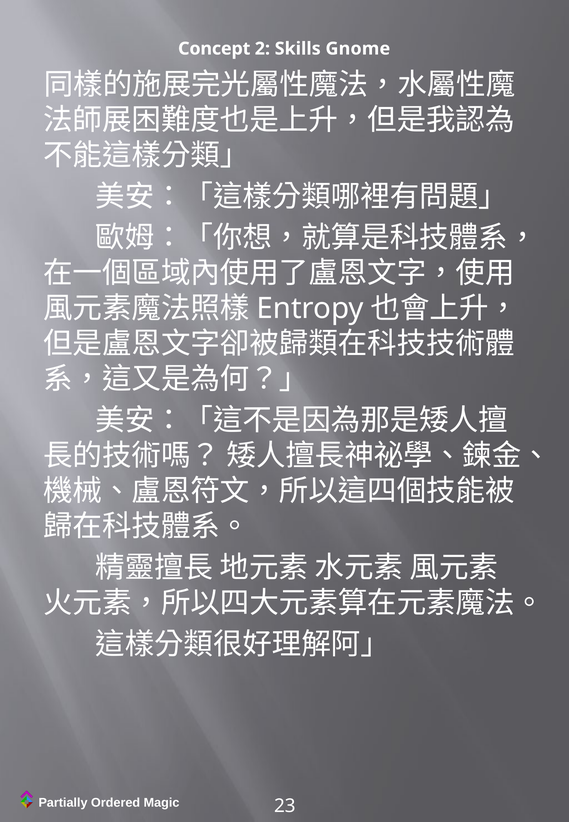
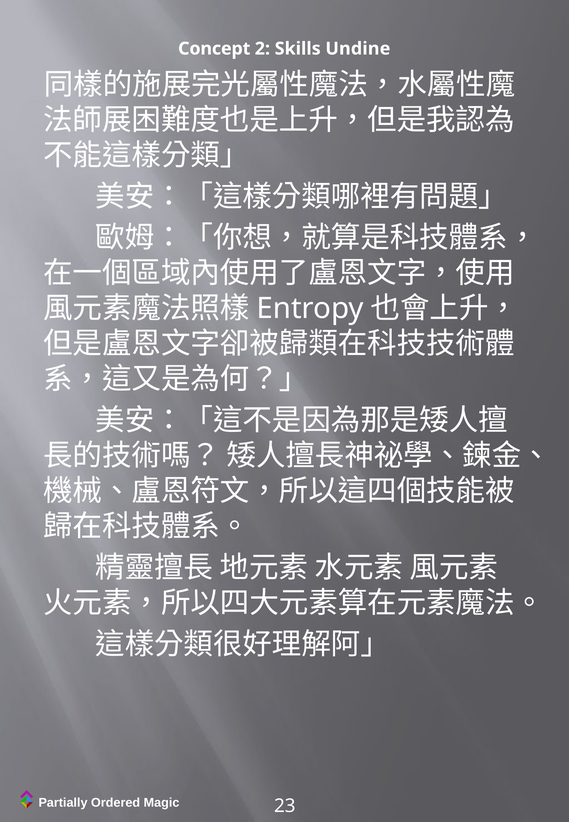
Gnome: Gnome -> Undine (358, 49)
